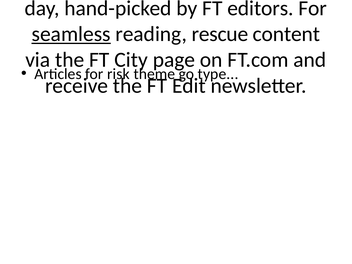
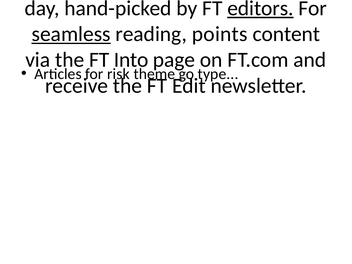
editors underline: none -> present (261, 8)
rescue: rescue -> points (220, 34)
City: City -> Into (131, 60)
